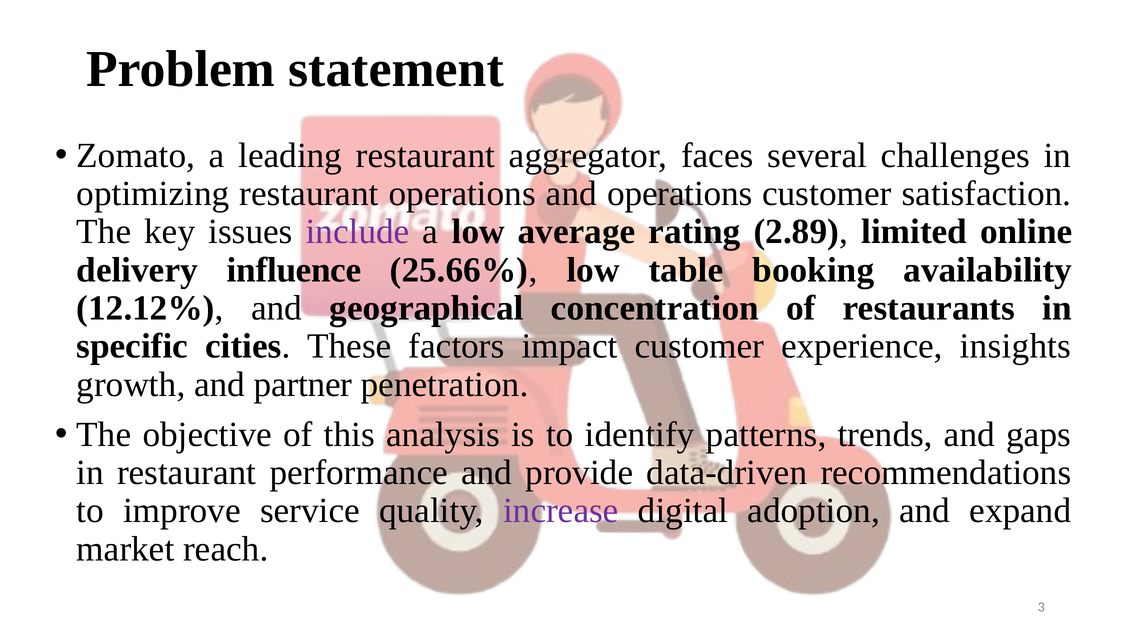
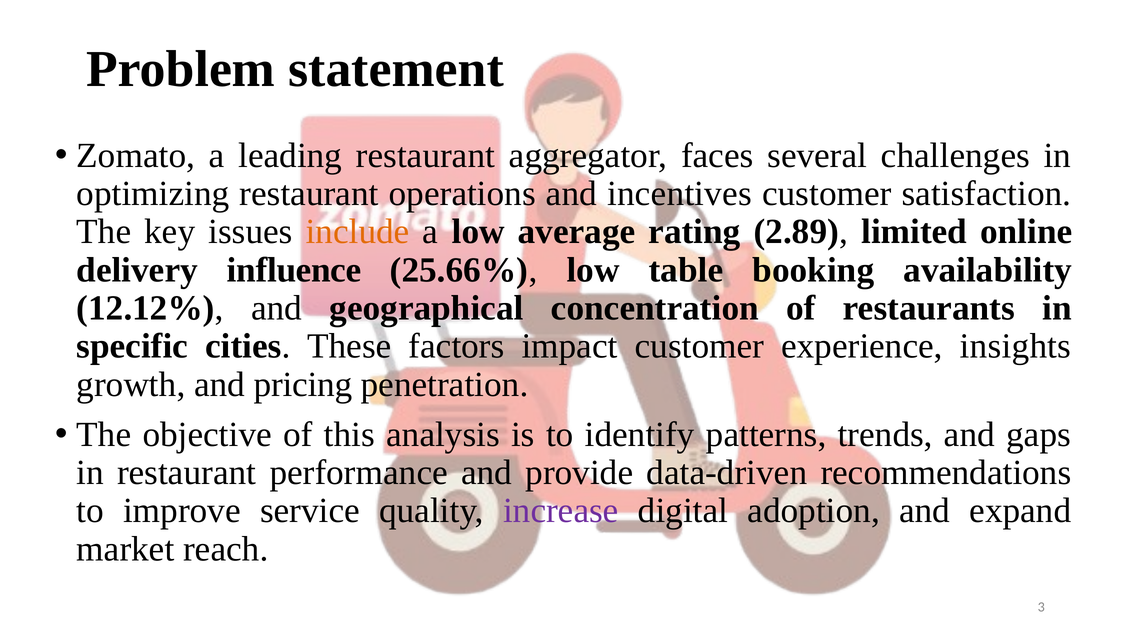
and operations: operations -> incentives (680, 194)
include colour: purple -> orange (358, 232)
partner: partner -> pricing (303, 385)
